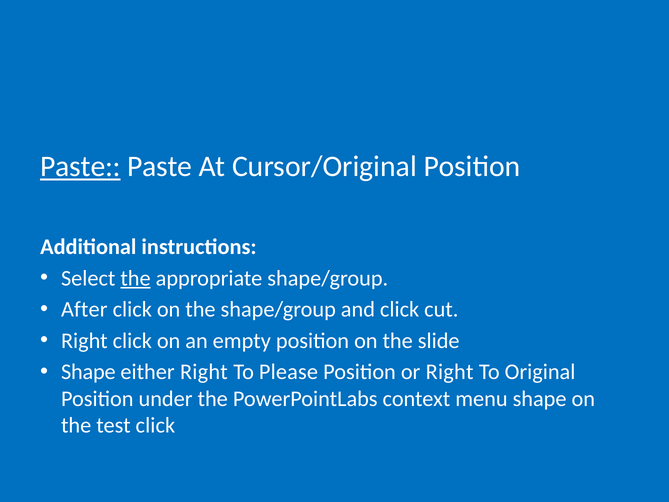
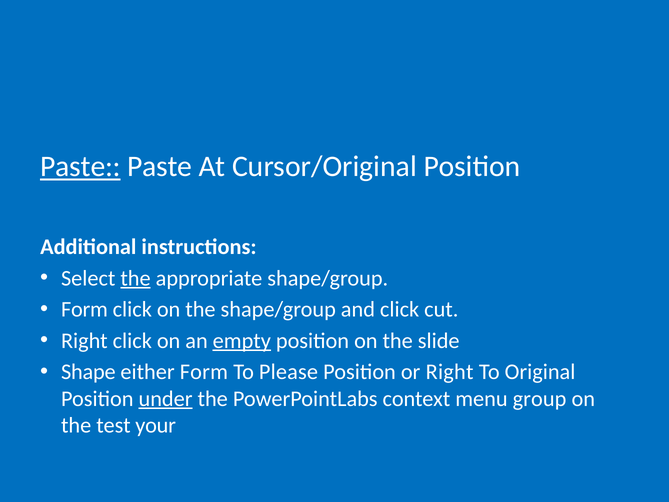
After: After -> Form (84, 309)
empty underline: none -> present (242, 340)
either Right: Right -> Form (204, 372)
under underline: none -> present (166, 398)
menu shape: shape -> group (540, 398)
test click: click -> your (156, 425)
